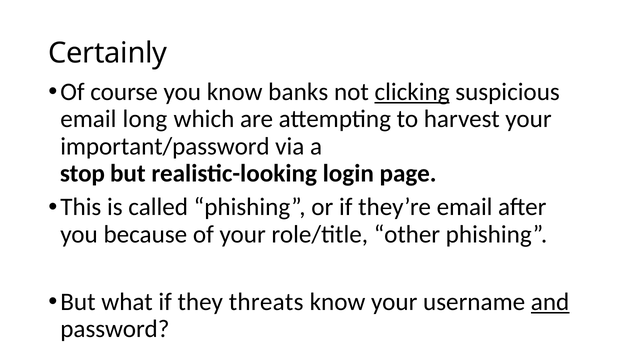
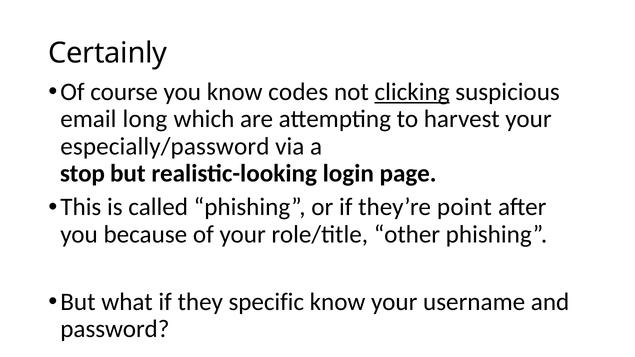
banks: banks -> codes (298, 92)
important/password: important/password -> especially/password (165, 146)
they’re email: email -> point (464, 207)
threats: threats -> specific (266, 302)
and underline: present -> none (550, 302)
